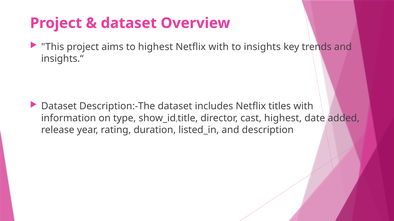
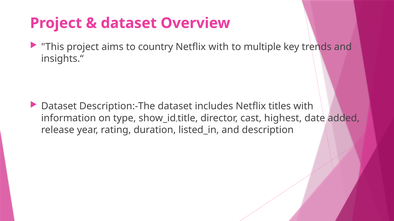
to highest: highest -> country (156, 47)
insights: insights -> multiple (262, 47)
